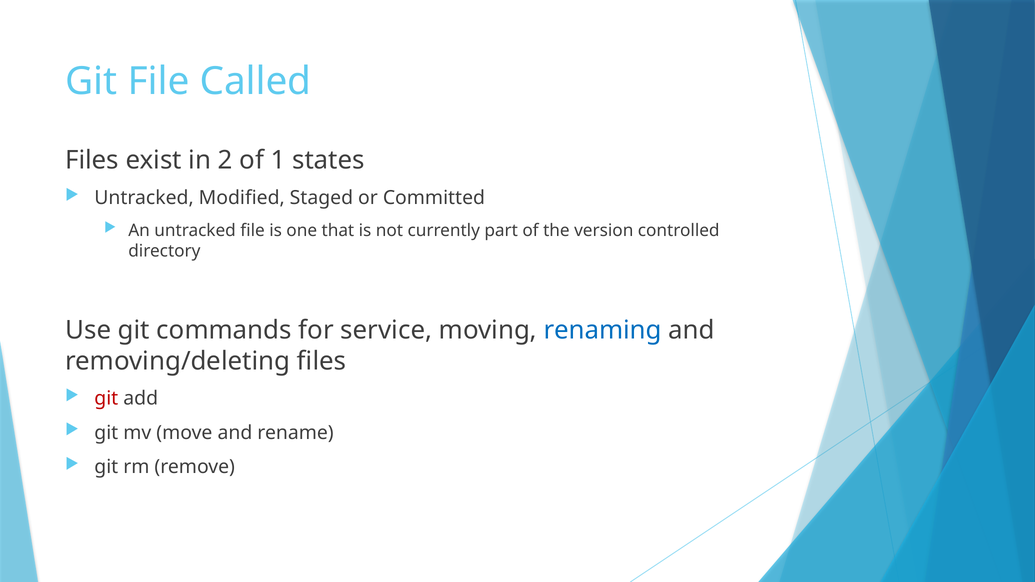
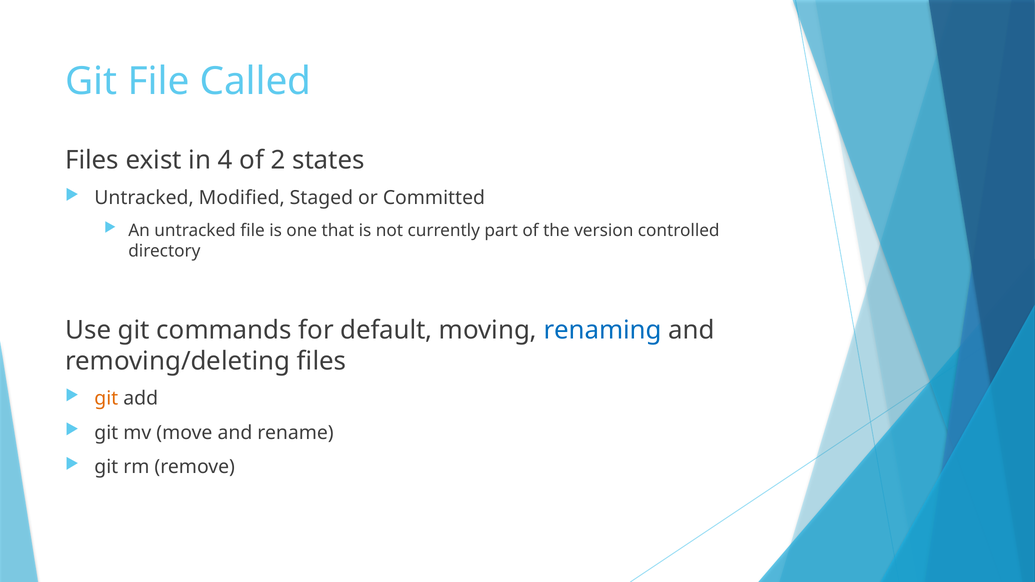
2: 2 -> 4 (225, 160)
1: 1 -> 2 (278, 160)
service: service -> default (386, 330)
git colour: red -> orange (106, 399)
